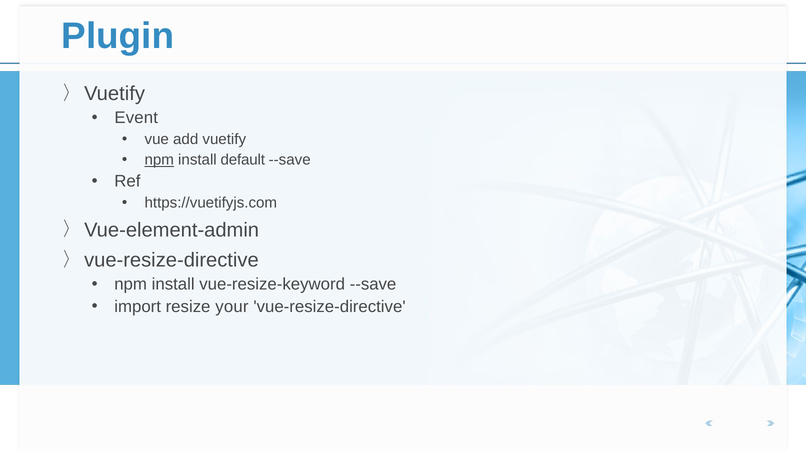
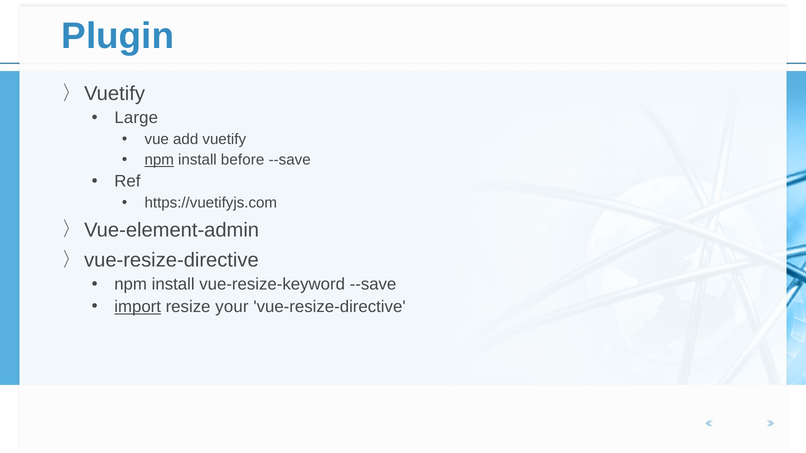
Event: Event -> Large (136, 118)
default: default -> before (243, 160)
import underline: none -> present (138, 307)
